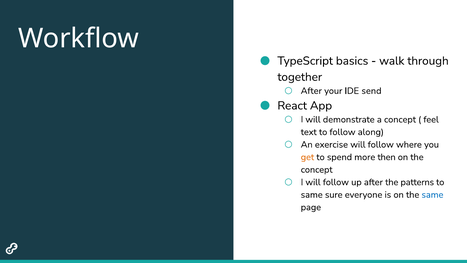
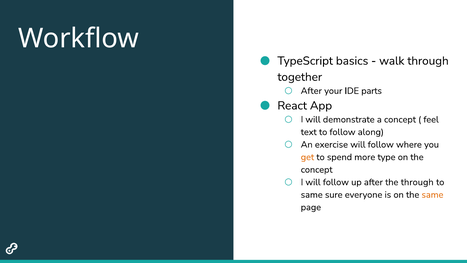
send: send -> parts (372, 91)
then: then -> type (387, 157)
the patterns: patterns -> through (417, 182)
same colour: blue -> orange (432, 194)
